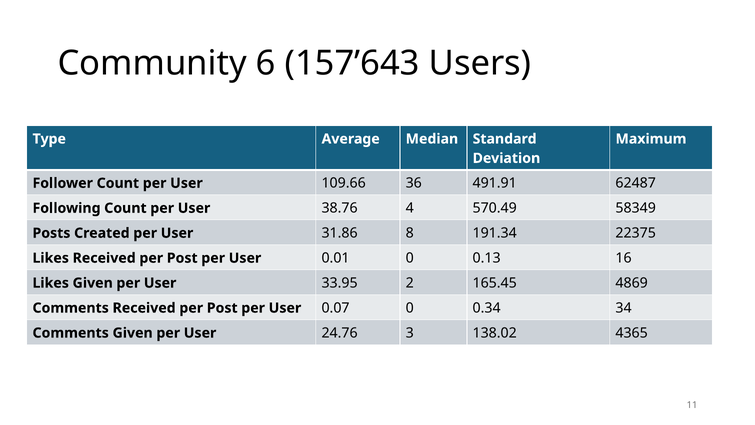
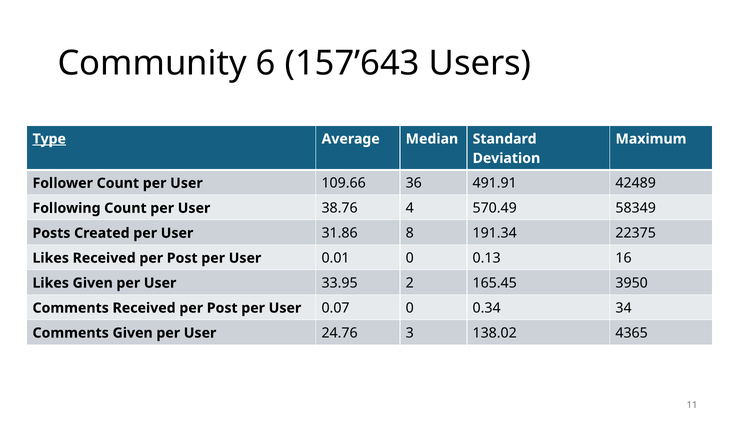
Type underline: none -> present (49, 139)
62487: 62487 -> 42489 (636, 183)
4869: 4869 -> 3950 (632, 283)
